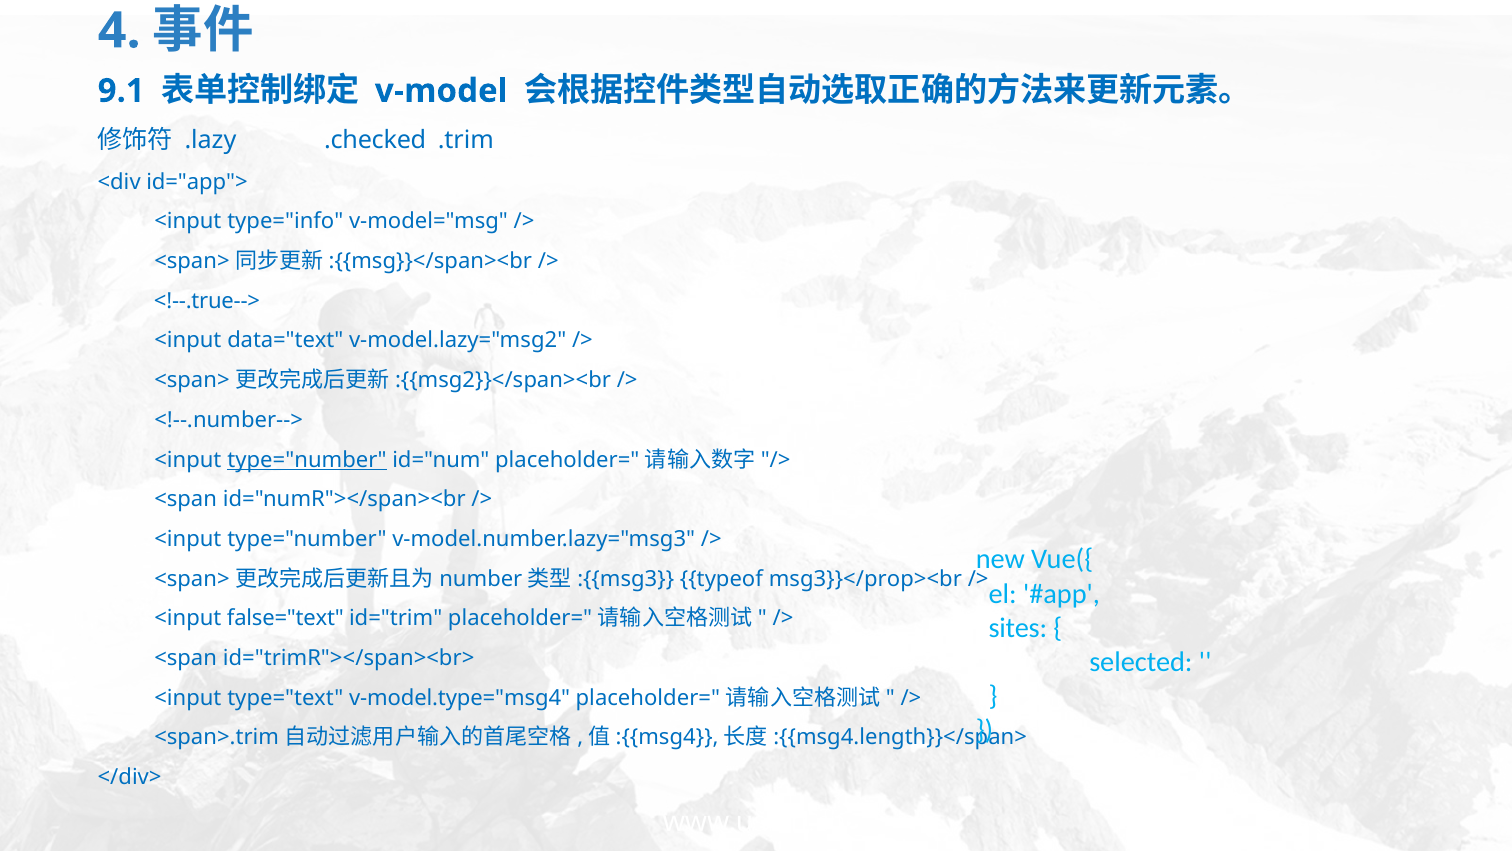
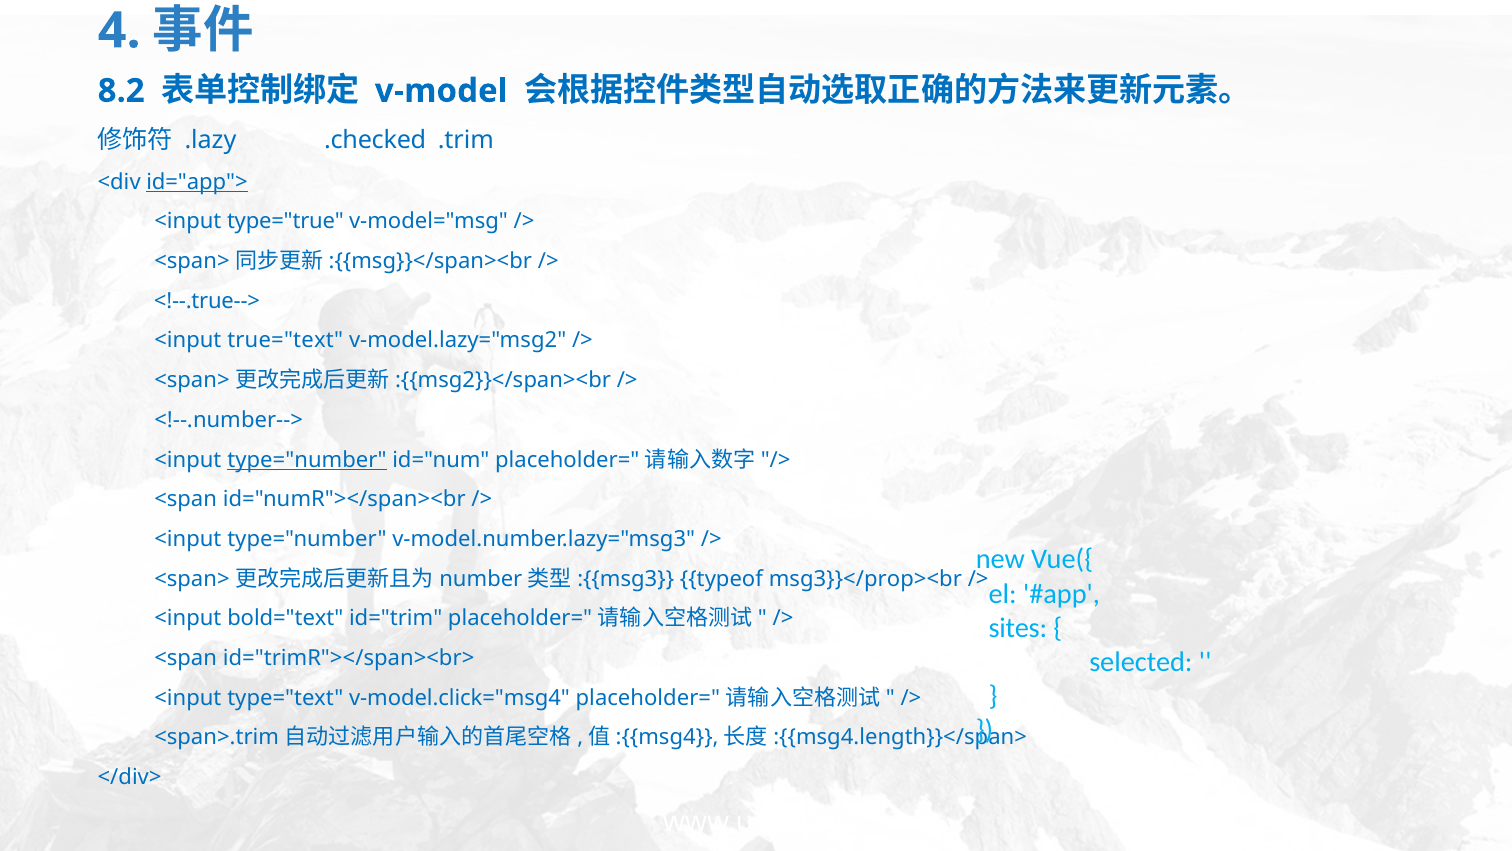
9.1: 9.1 -> 8.2 (121, 91)
id="app"> underline: none -> present (197, 182)
type="info: type="info -> type="true (285, 221)
data="text: data="text -> true="text (285, 340)
false="text: false="text -> bold="text (285, 618)
v-model.type="msg4: v-model.type="msg4 -> v-model.click="msg4 (460, 698)
